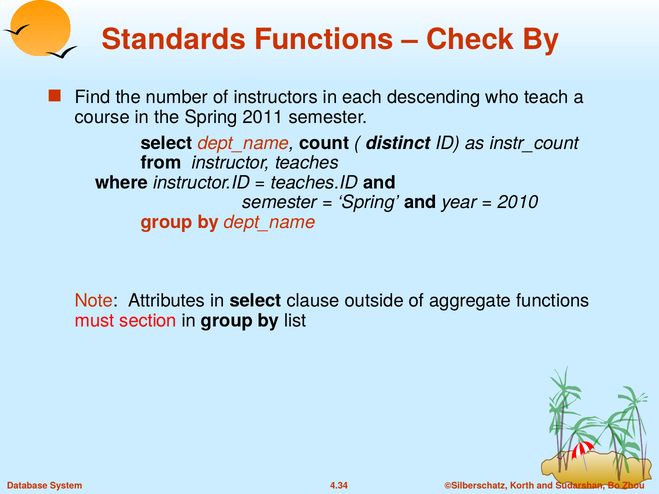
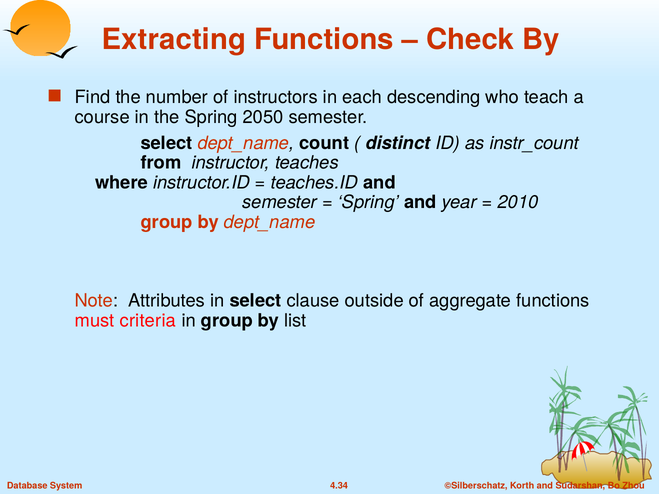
Standards: Standards -> Extracting (174, 39)
2011: 2011 -> 2050 (263, 117)
section: section -> criteria (148, 321)
